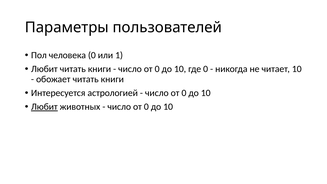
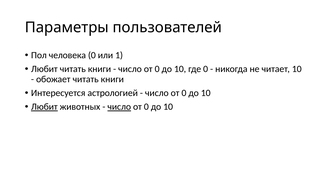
число underline: none -> present (119, 107)
